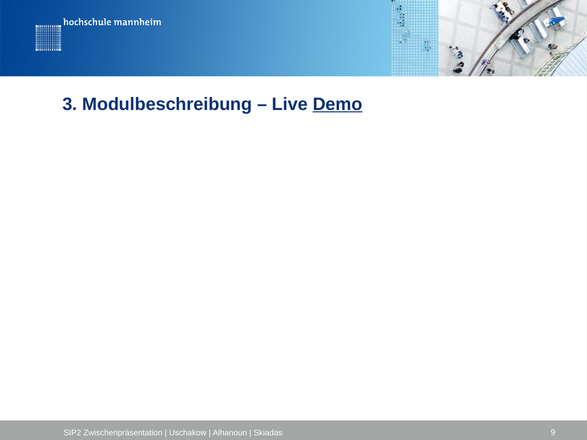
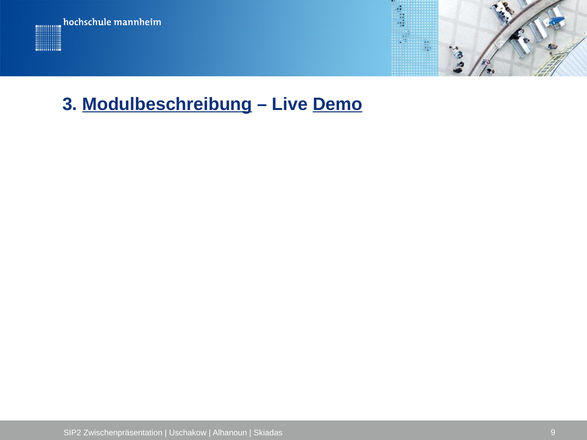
Modulbeschreibung underline: none -> present (167, 104)
